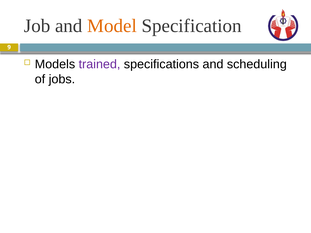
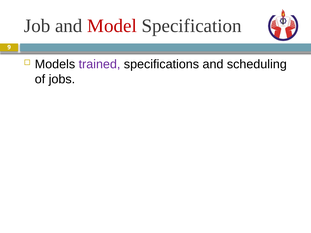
Model colour: orange -> red (112, 26)
